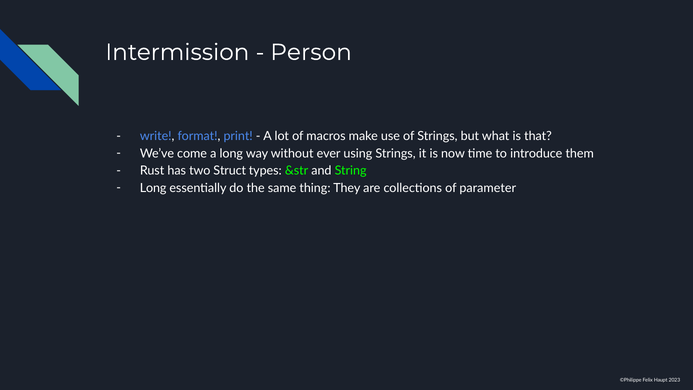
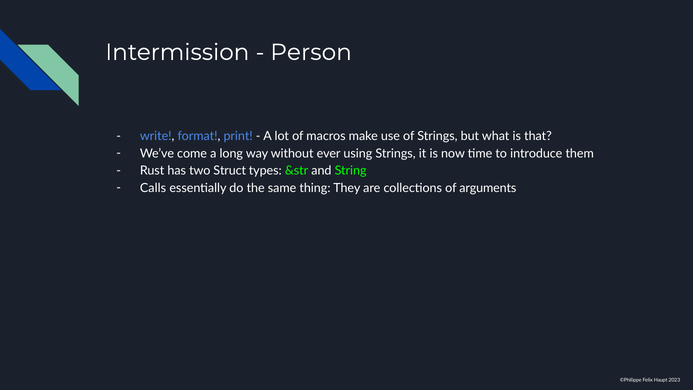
Long: Long -> Calls (153, 188)
parameter: parameter -> arguments (488, 188)
